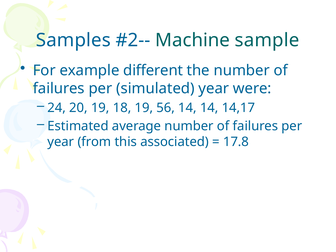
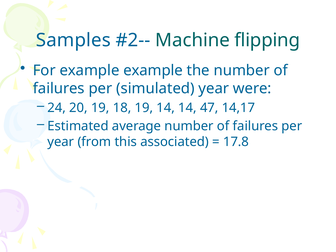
sample: sample -> flipping (267, 40)
example different: different -> example (153, 70)
19 56: 56 -> 14 (166, 108)
14 14: 14 -> 47 (209, 108)
